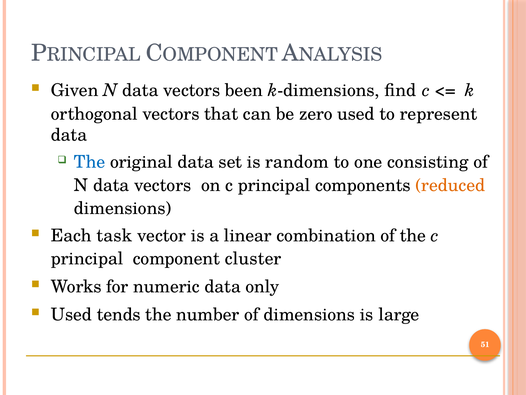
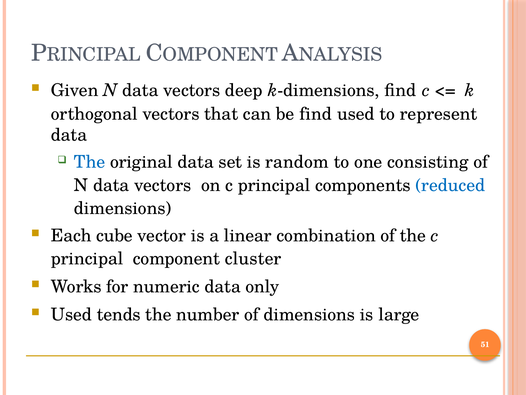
been: been -> deep (244, 90)
be zero: zero -> find (316, 114)
reduced colour: orange -> blue (450, 185)
task: task -> cube (114, 235)
